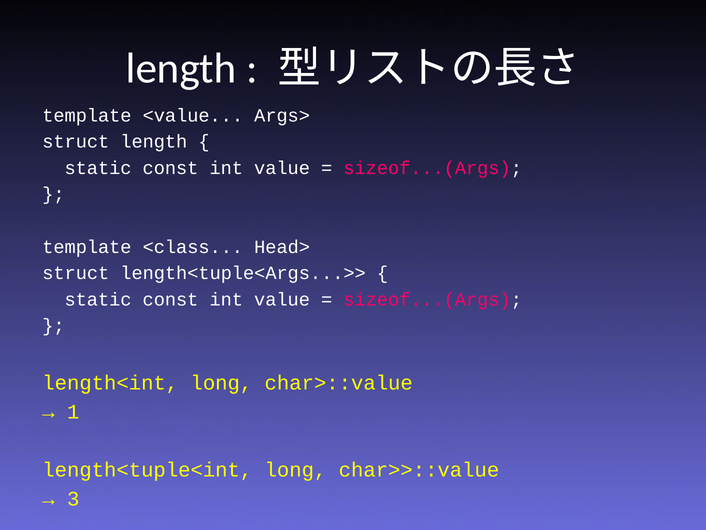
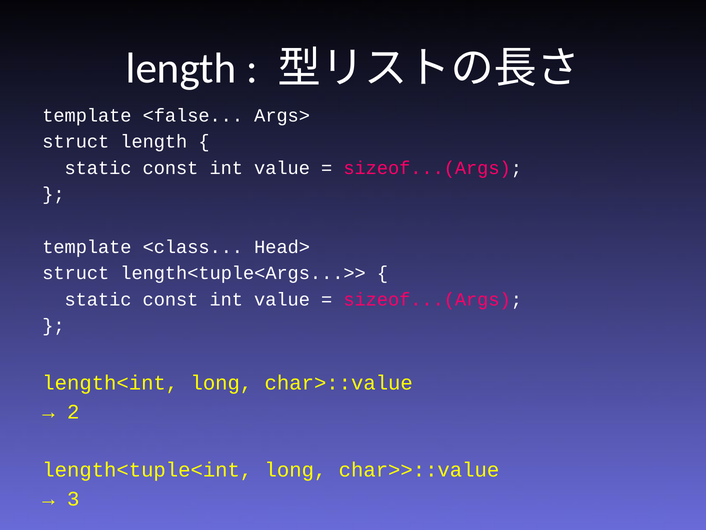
<value: <value -> <false (193, 115)
1: 1 -> 2 (73, 411)
